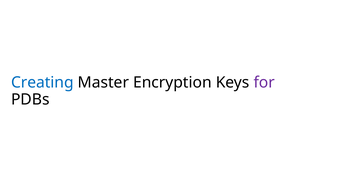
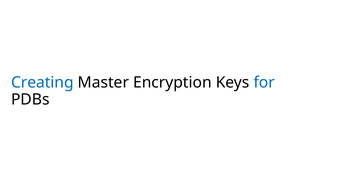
for colour: purple -> blue (264, 82)
